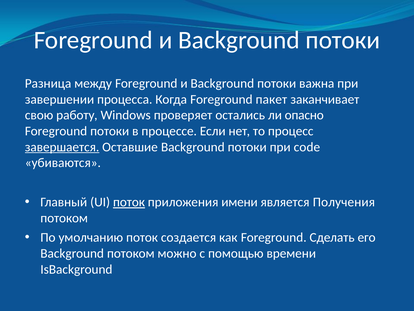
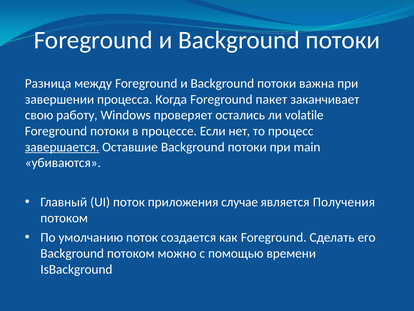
опасно: опасно -> volatile (304, 115)
code: code -> main (307, 147)
поток underline: present -> none (129, 202)
имени: имени -> случае (240, 202)
